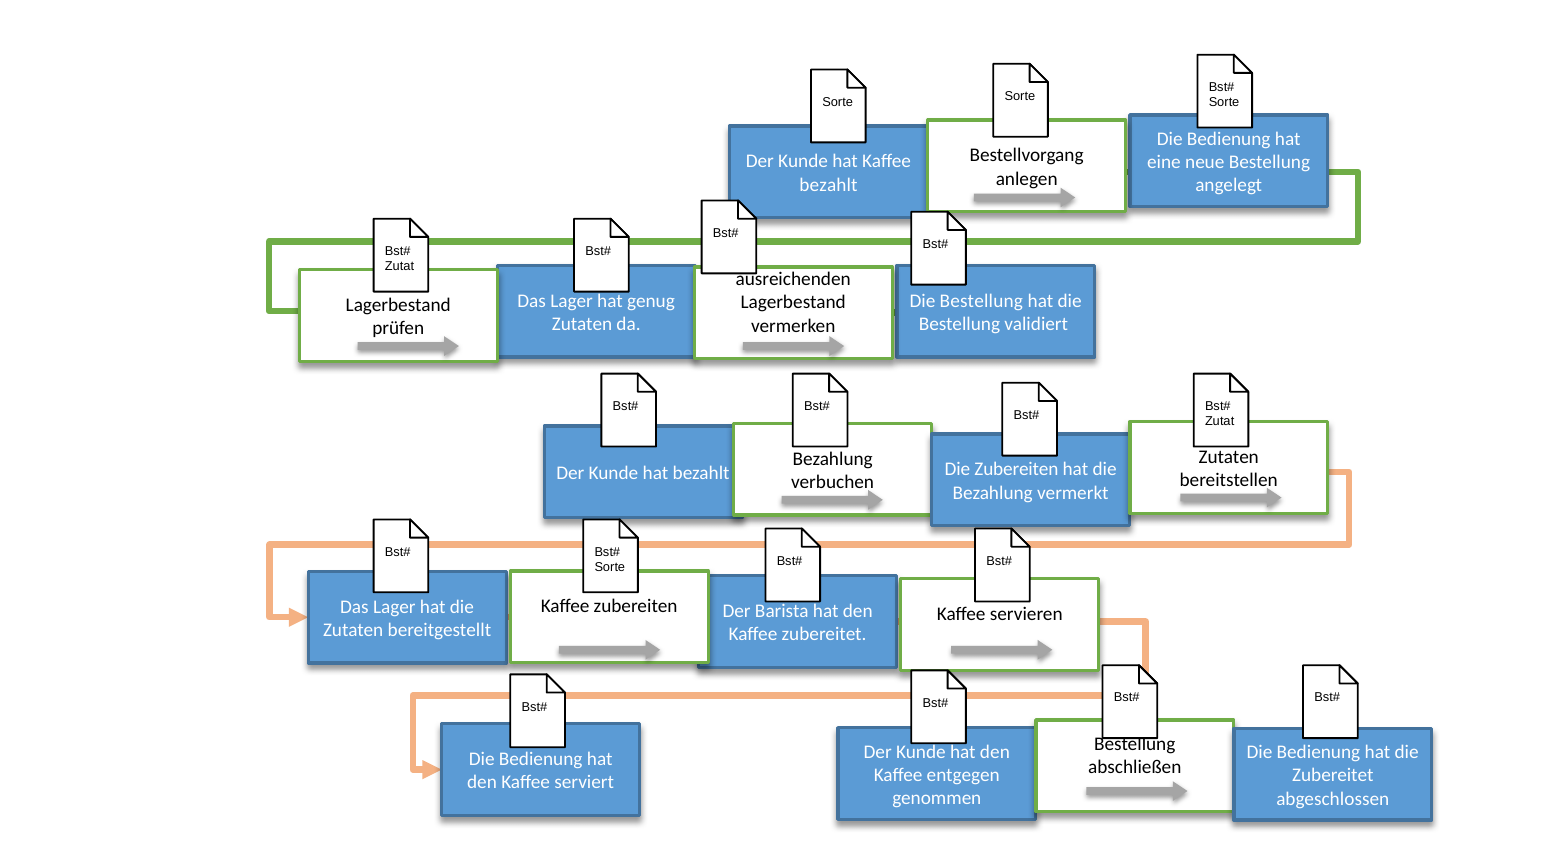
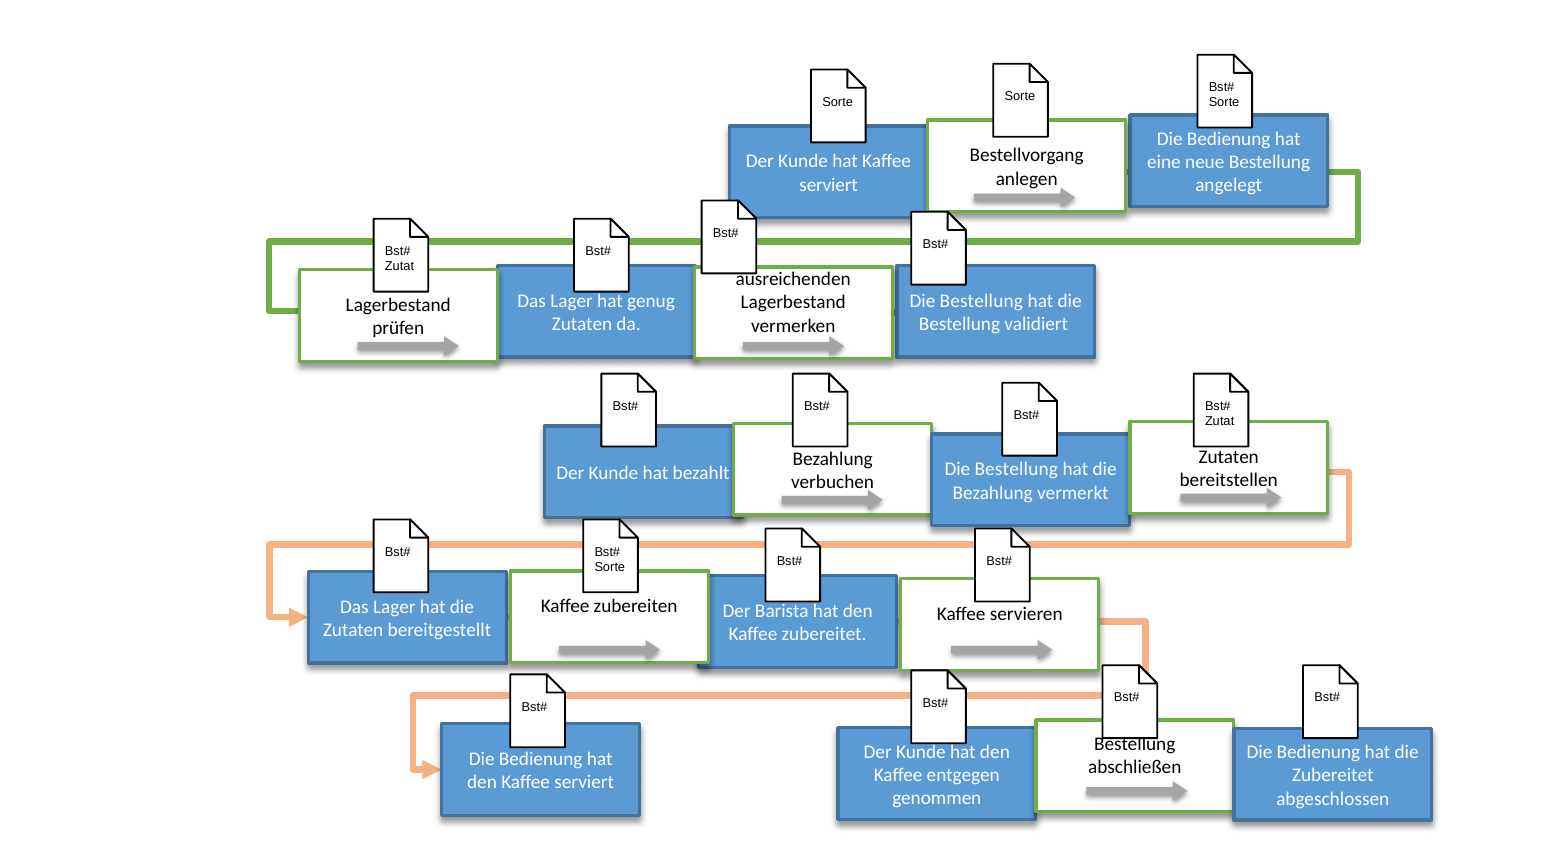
bezahlt: bezahlt -> serviert (829, 185)
Zubereiten: Zubereiten -> Bestellung (1016, 470)
